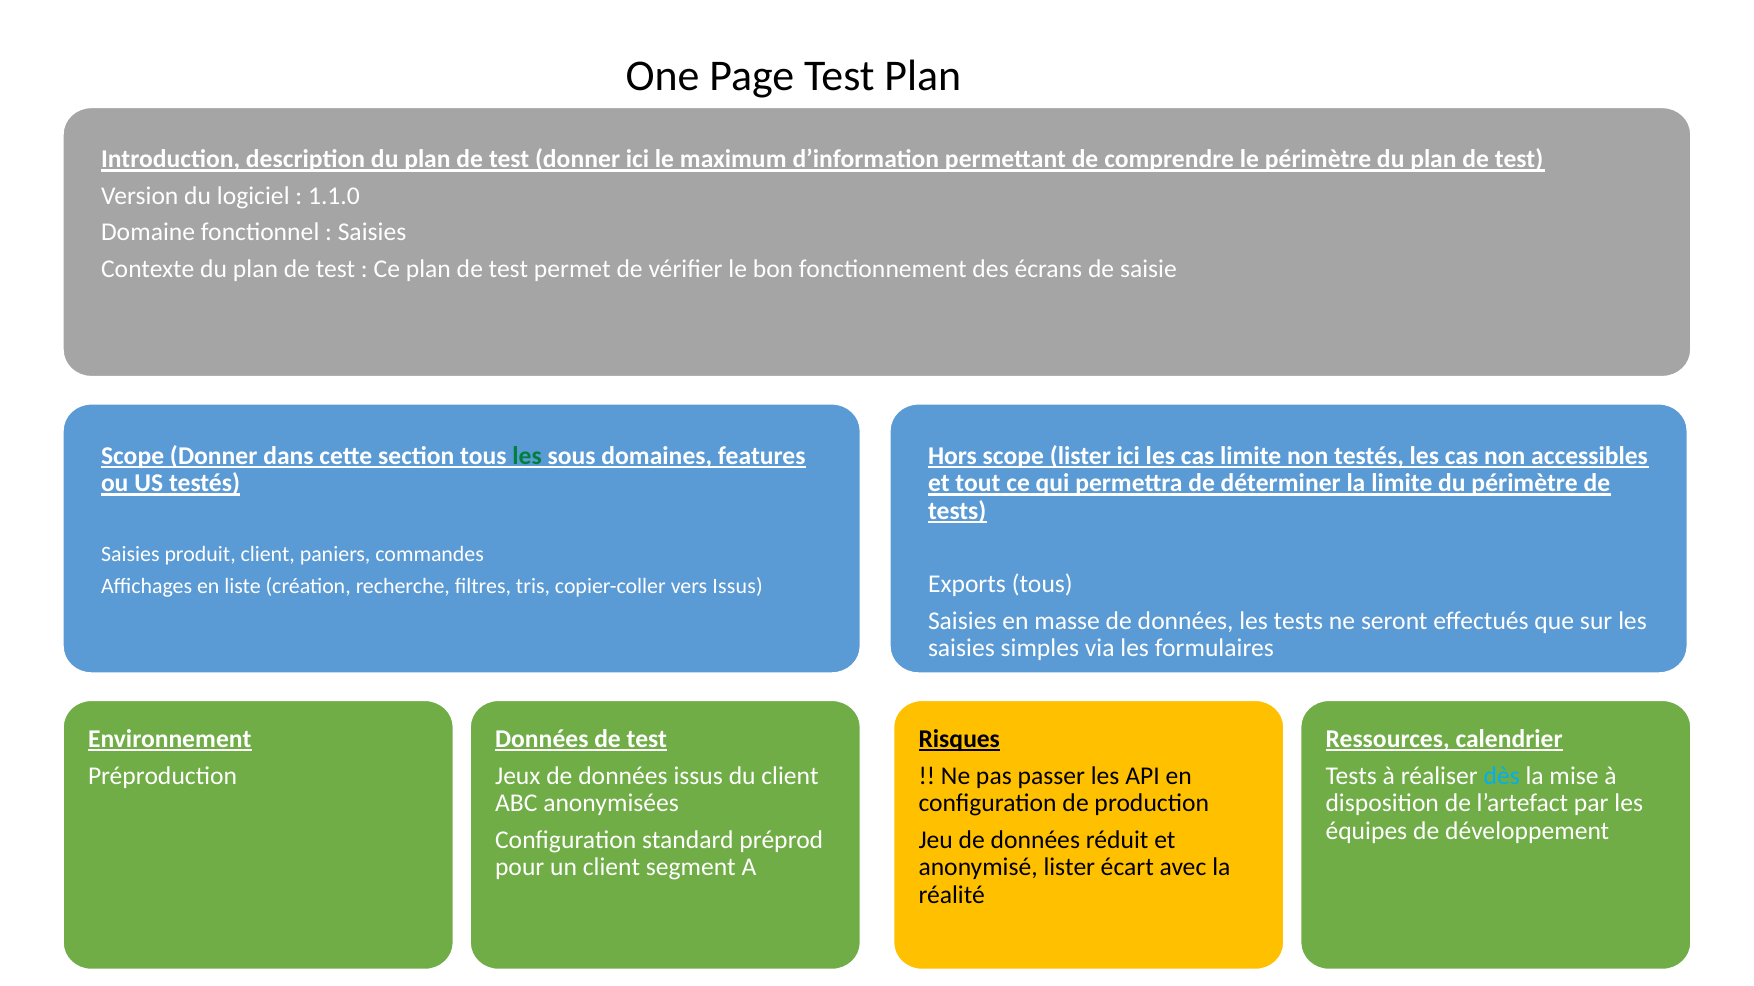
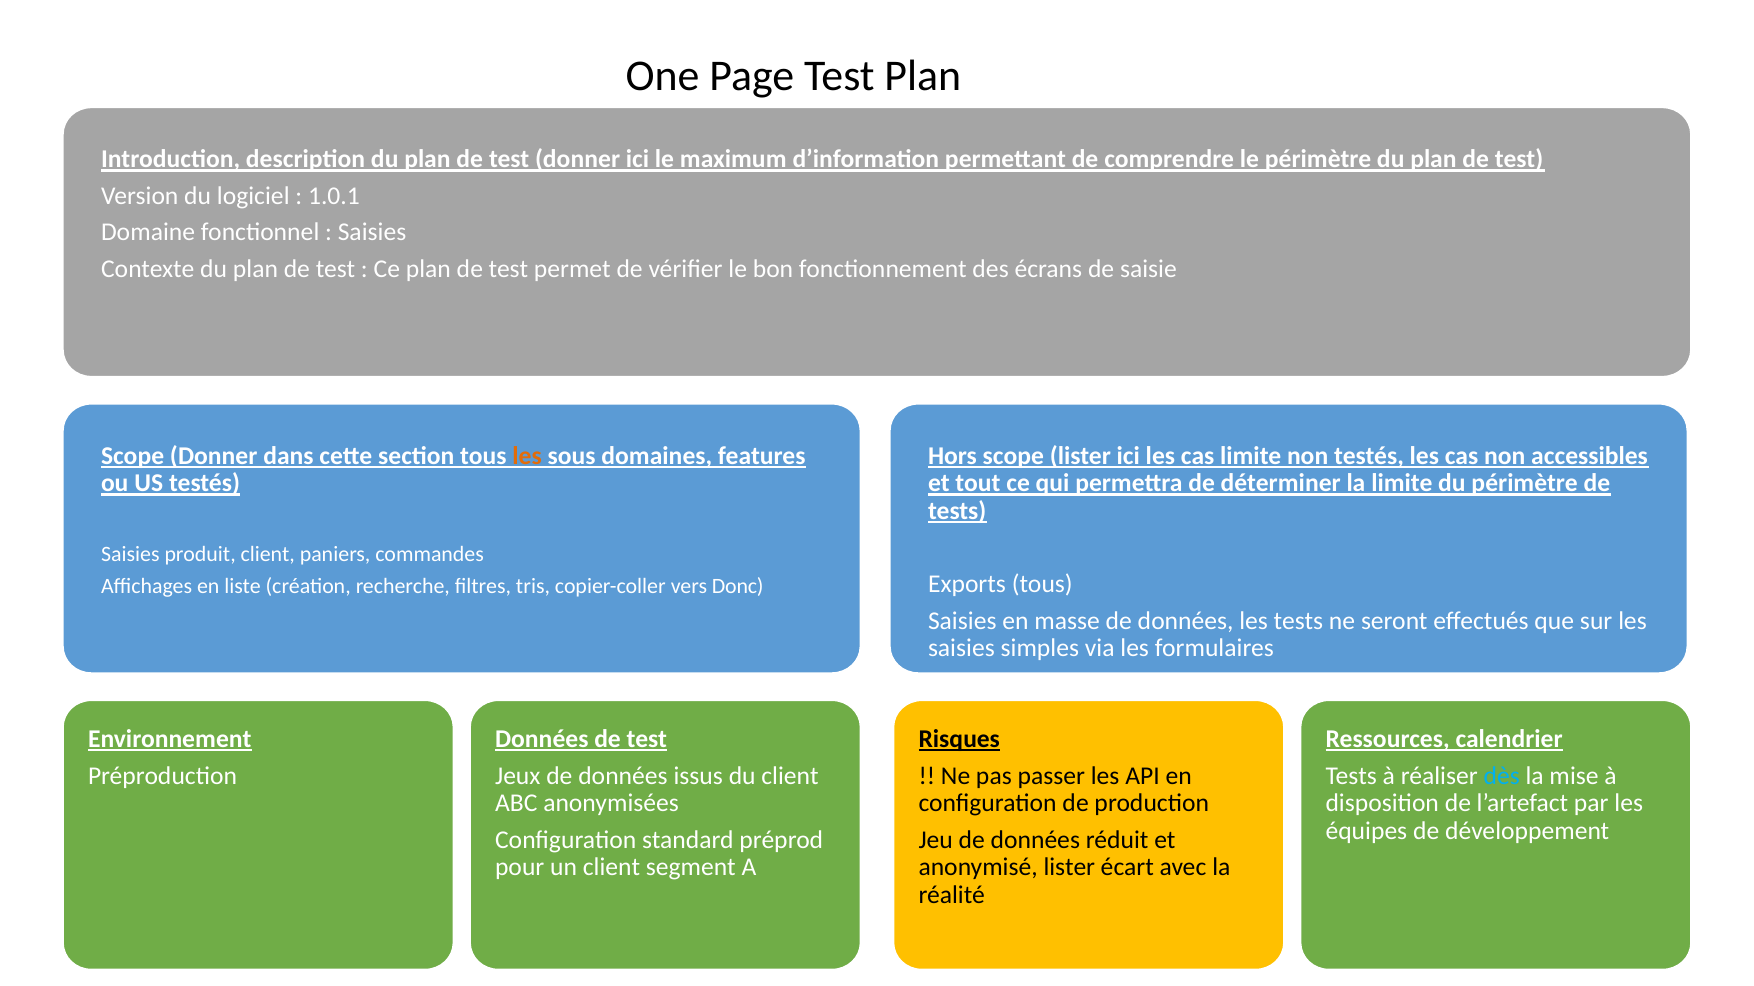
1.1.0: 1.1.0 -> 1.0.1 (334, 196)
les colour: green -> orange (527, 456)
vers Issus: Issus -> Donc (738, 586)
